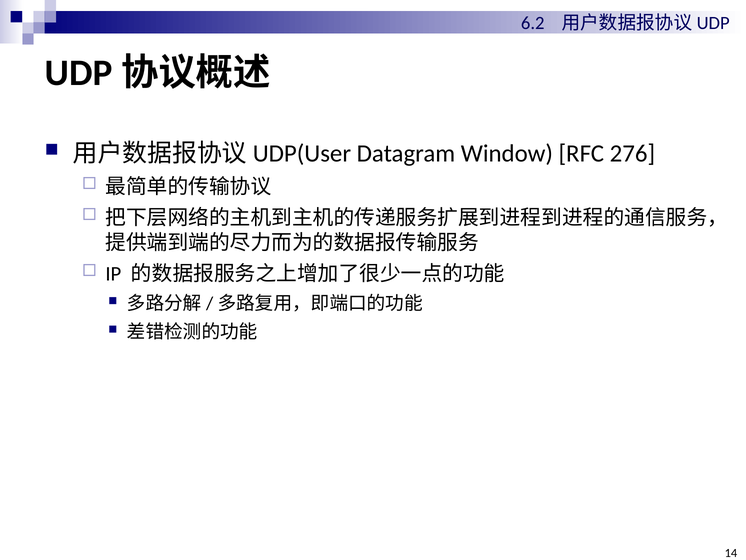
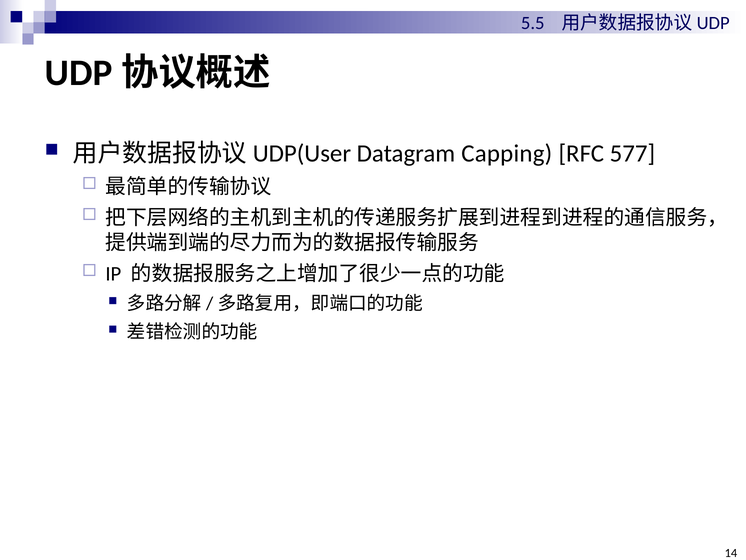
6.2: 6.2 -> 5.5 (533, 23)
Window: Window -> Capping (507, 153)
276: 276 -> 577 (632, 153)
